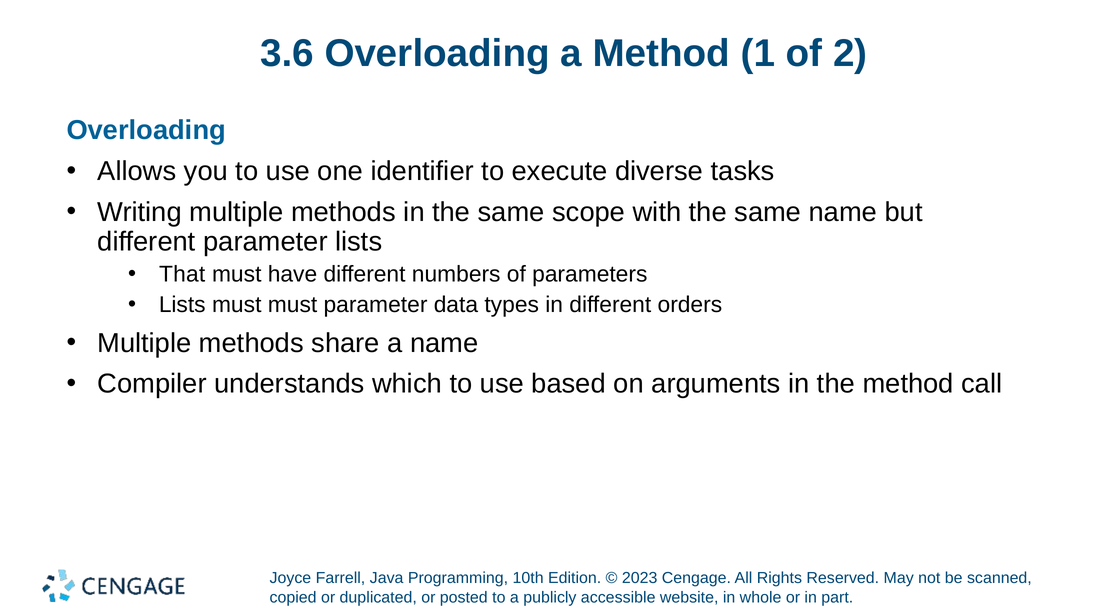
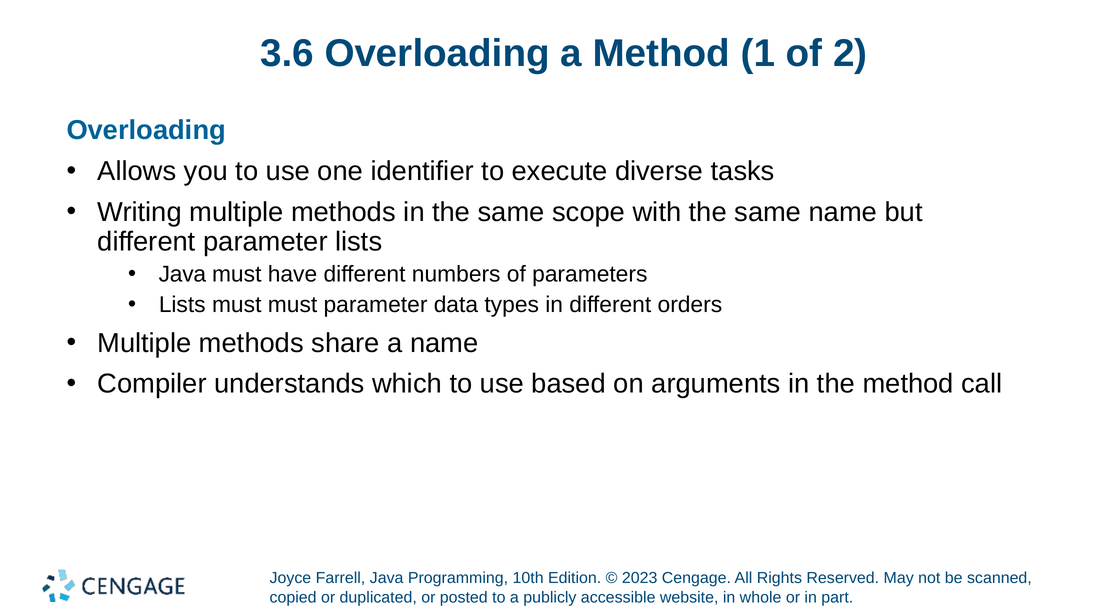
That: That -> Java (182, 274)
